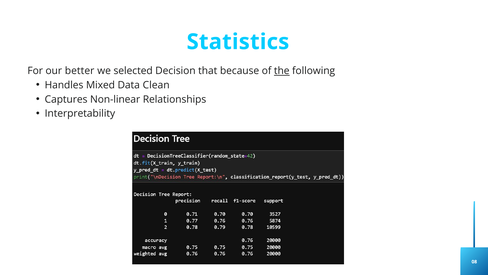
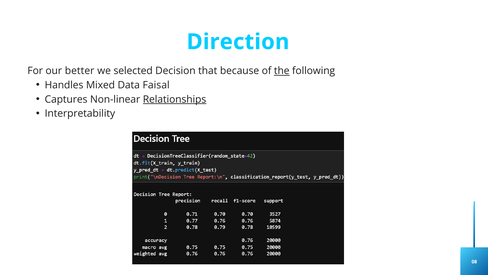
Statistics: Statistics -> Direction (238, 42)
Clean: Clean -> Faisal (156, 85)
Relationships underline: none -> present (175, 99)
